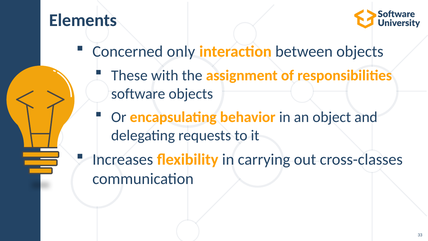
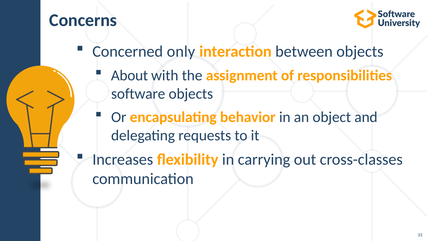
Elements: Elements -> Concerns (83, 20)
These: These -> About (129, 75)
